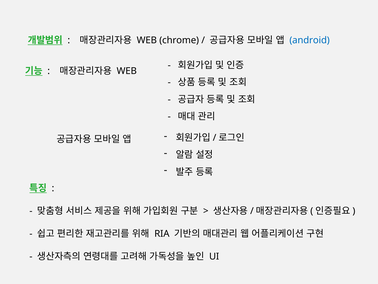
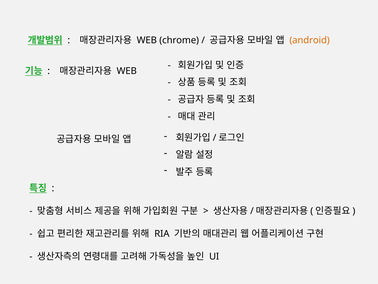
android colour: blue -> orange (310, 40)
